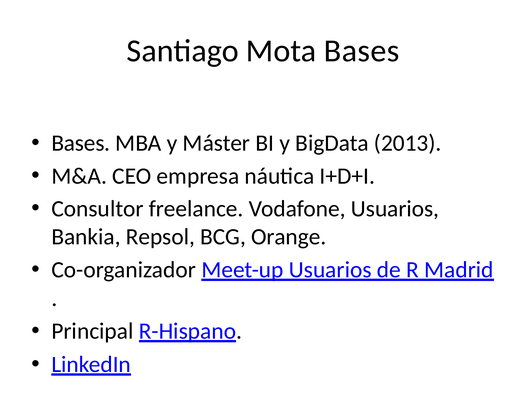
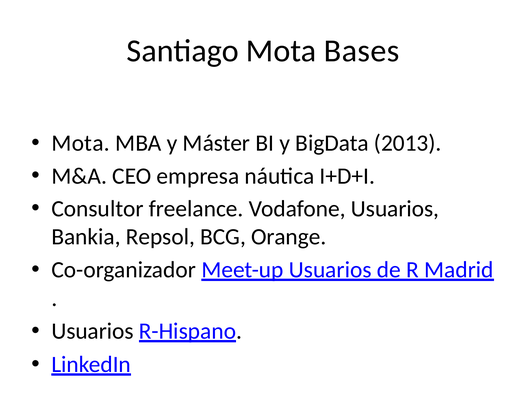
Bases: Bases -> Mota (81, 143)
Principal: Principal -> Usuarios (93, 331)
